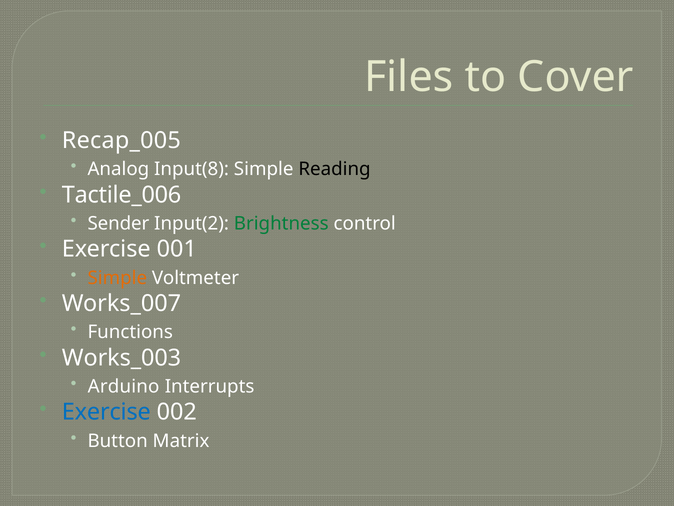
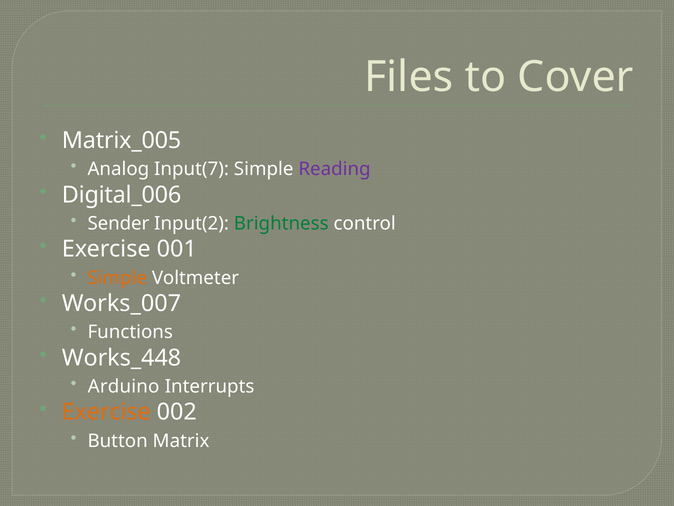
Recap_005: Recap_005 -> Matrix_005 (122, 140)
Input(8: Input(8 -> Input(7 (192, 169)
Reading colour: black -> purple (335, 169)
Tactile_006: Tactile_006 -> Digital_006 (122, 195)
Works_003: Works_003 -> Works_448 (121, 358)
Exercise colour: blue -> orange (106, 412)
